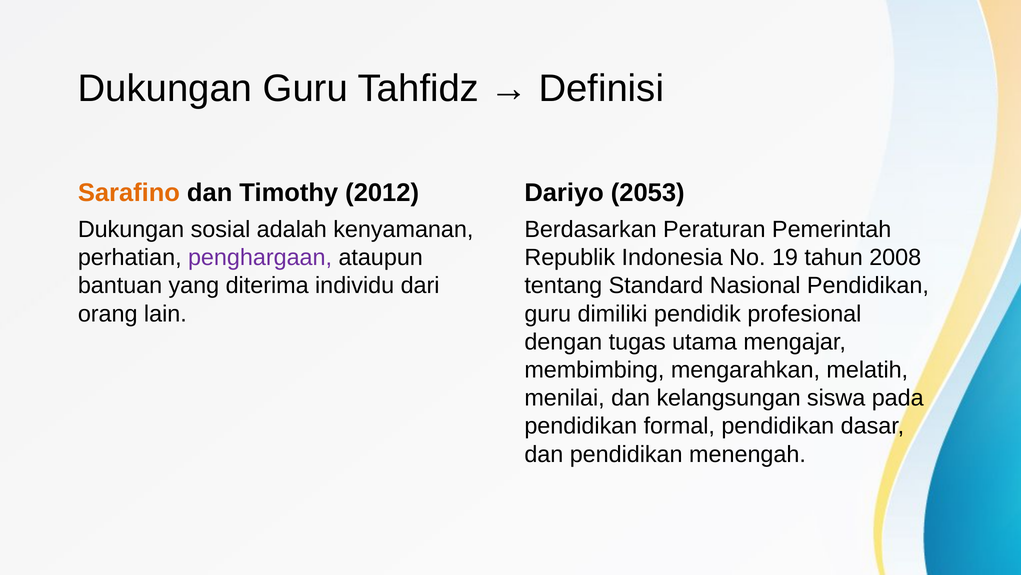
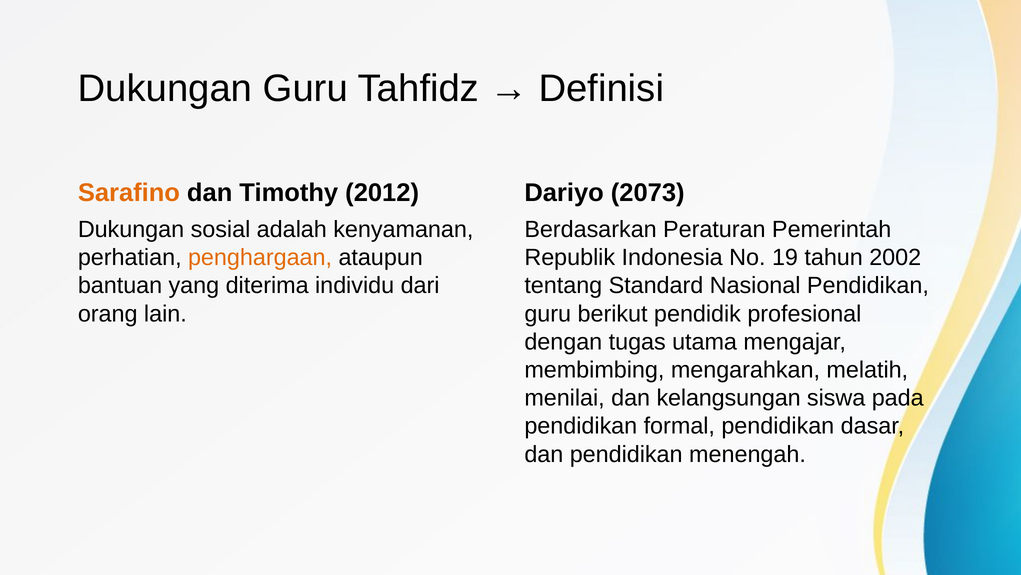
2053: 2053 -> 2073 (648, 192)
penghargaan colour: purple -> orange (260, 257)
2008: 2008 -> 2002 (895, 257)
dimiliki: dimiliki -> berikut (613, 313)
